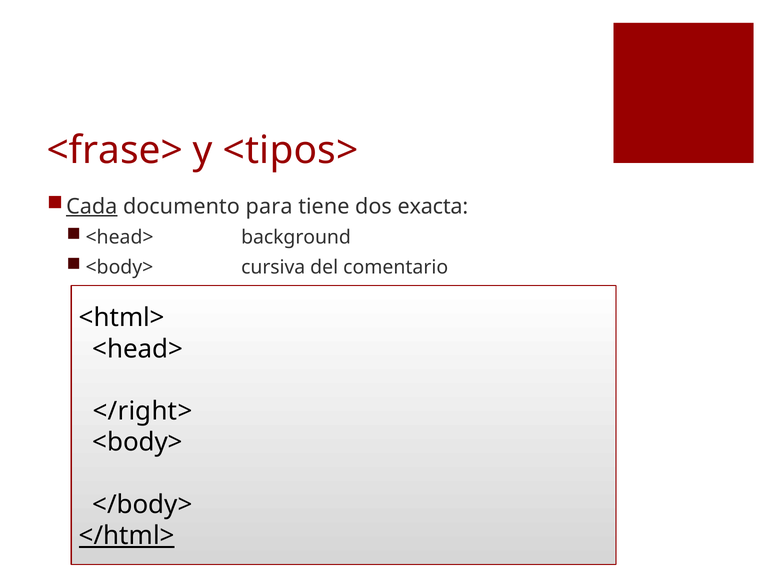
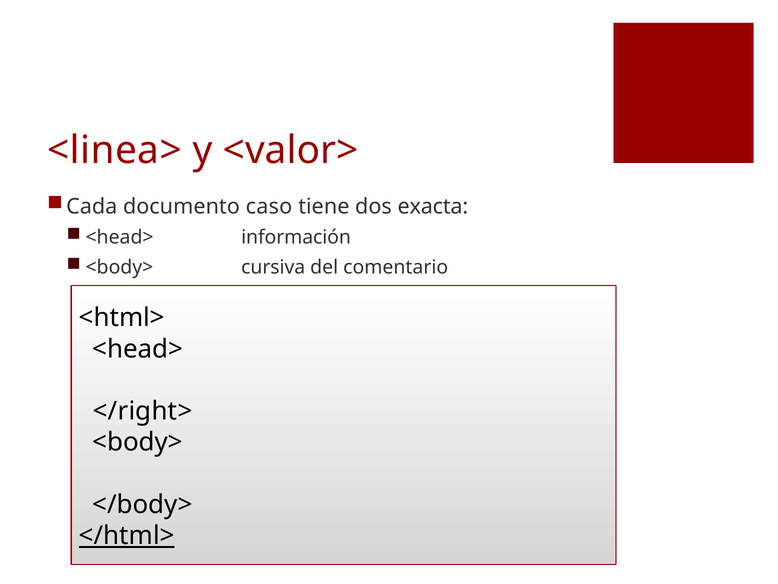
<frase>: <frase> -> <linea> (115, 151)
<tipos>: <tipos> -> <valor> (291, 151)
Cada underline: present -> none (92, 206)
para: para -> caso (269, 206)
background: background -> información (296, 237)
